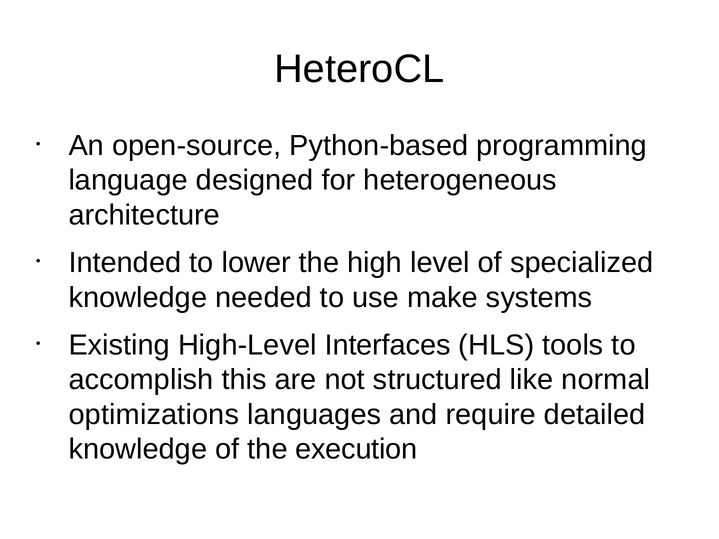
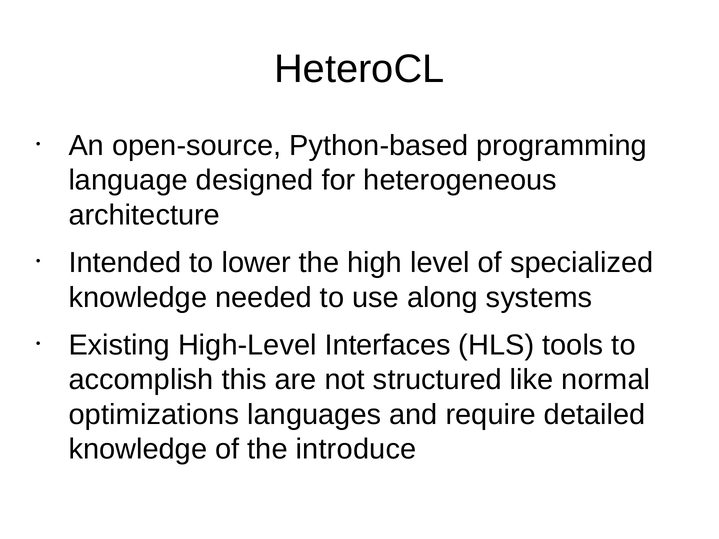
make: make -> along (443, 298)
execution: execution -> introduce (356, 450)
